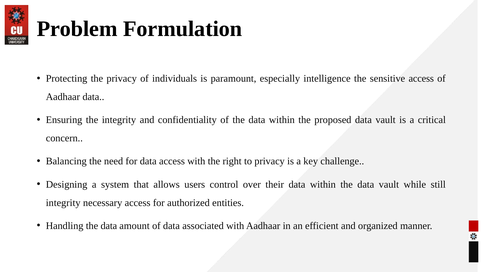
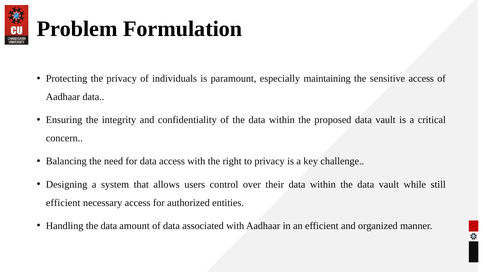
intelligence: intelligence -> maintaining (327, 78)
integrity: integrity -> efficient (63, 202)
